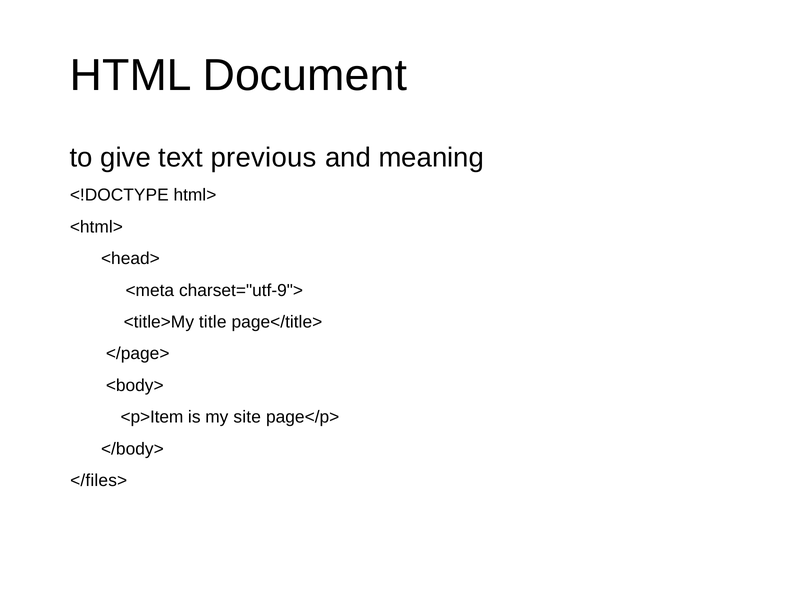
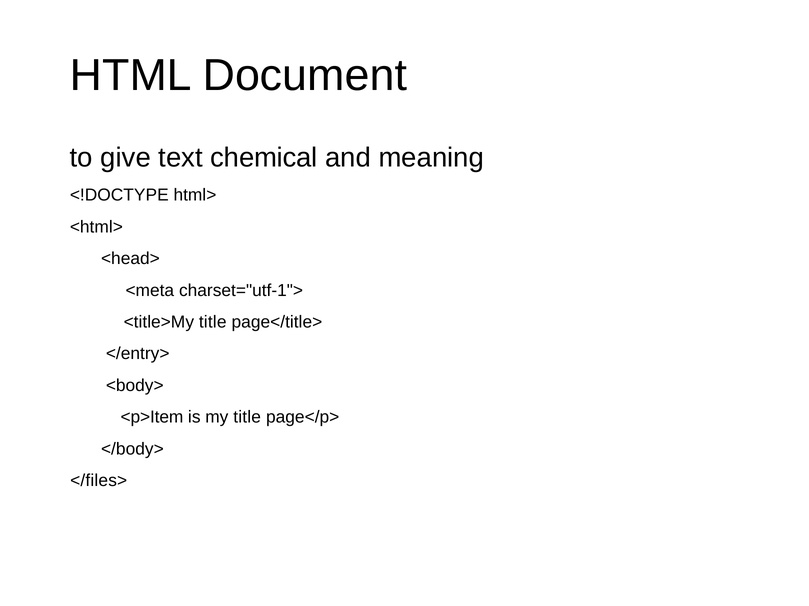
previous: previous -> chemical (264, 158)
charset="utf-9">: charset="utf-9"> -> charset="utf-1"> (241, 290)
</page>: </page> -> </entry> (138, 354)
my site: site -> title (247, 417)
